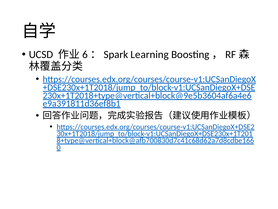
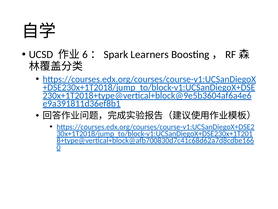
Learning: Learning -> Learners (150, 54)
